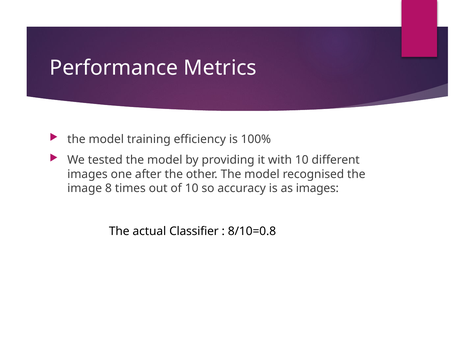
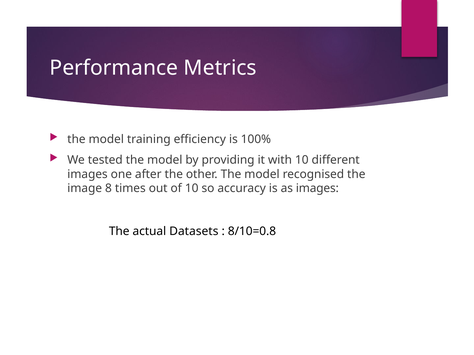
Classifier: Classifier -> Datasets (194, 231)
